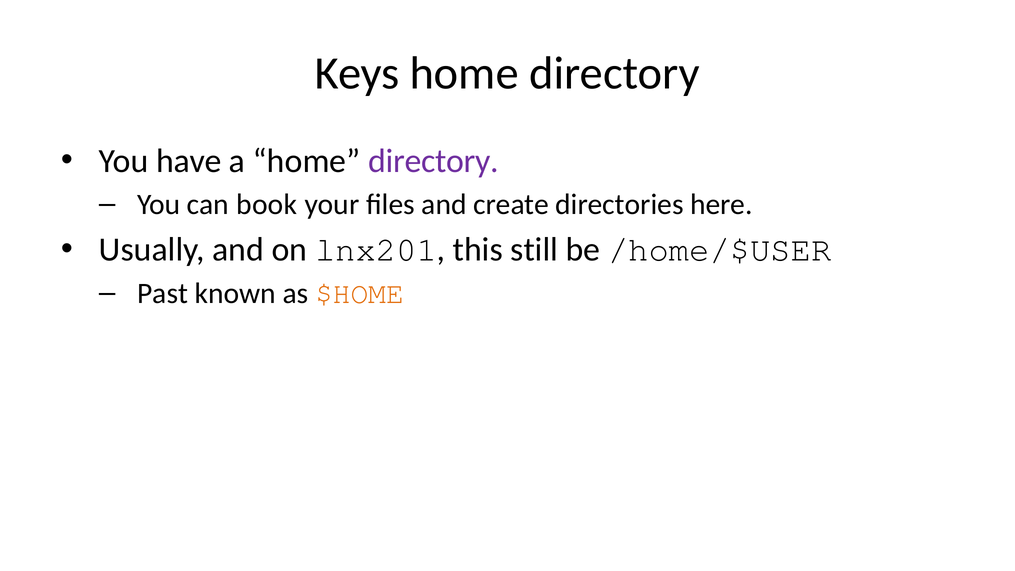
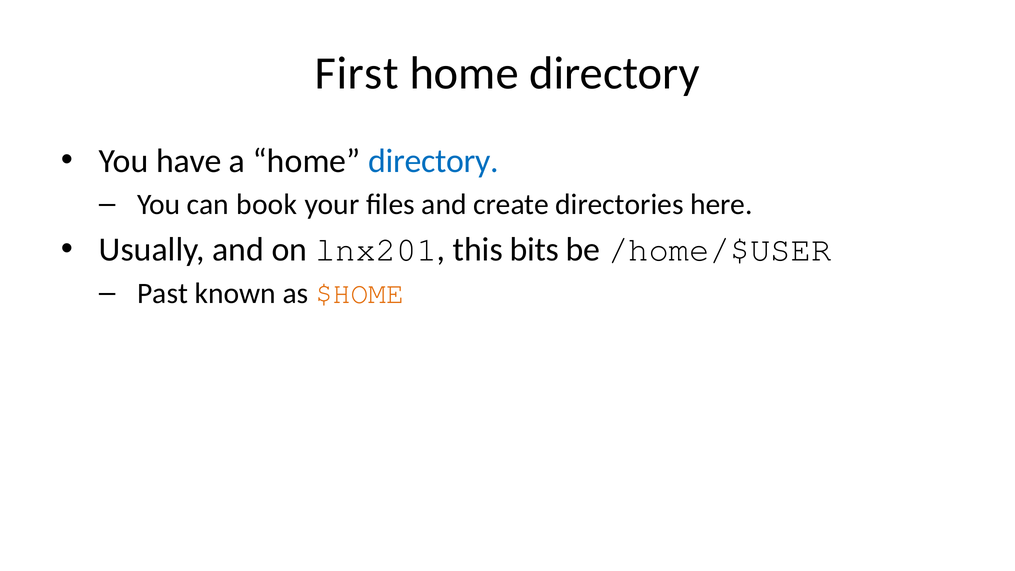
Keys: Keys -> First (357, 74)
directory colour: purple -> blue (433, 161)
still: still -> bits (534, 250)
